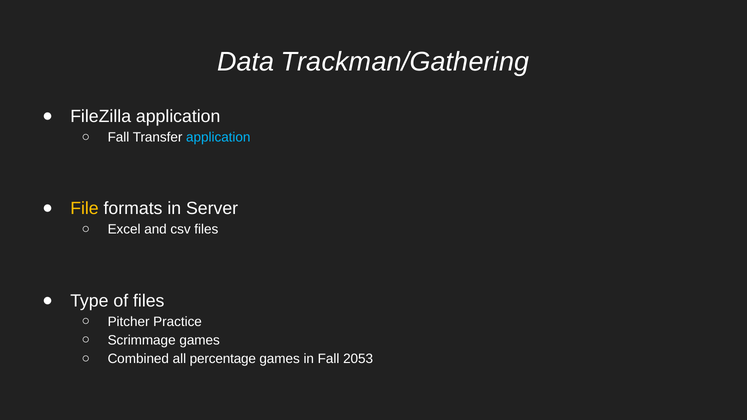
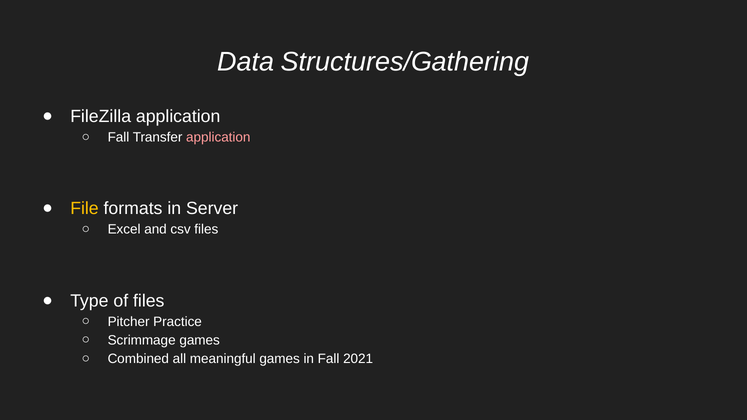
Trackman/Gathering: Trackman/Gathering -> Structures/Gathering (405, 62)
application colour: light blue -> pink (218, 137)
percentage: percentage -> meaningful (223, 359)
2053: 2053 -> 2021 (358, 359)
